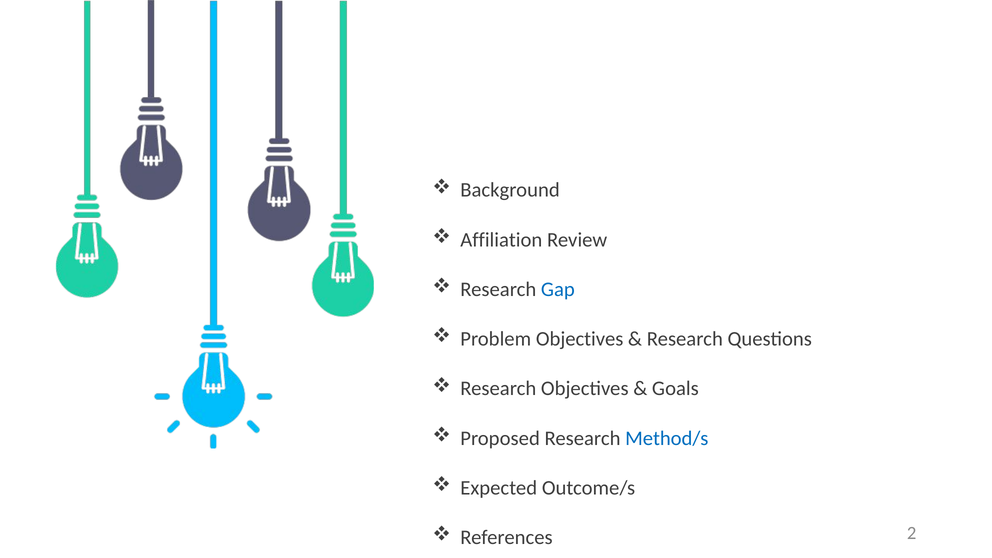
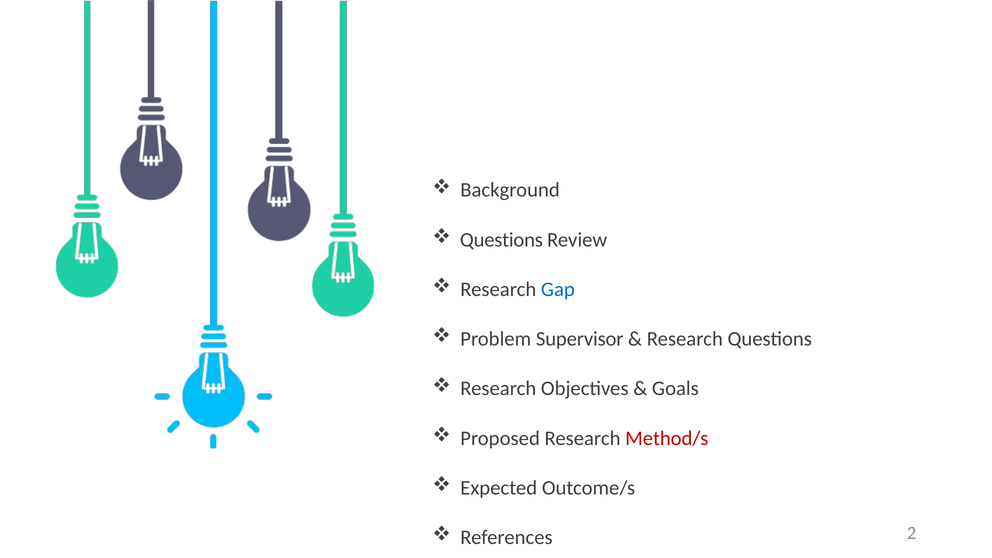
Affiliation: Affiliation -> Questions (501, 240)
Problem Objectives: Objectives -> Supervisor (580, 339)
Method/s colour: blue -> red (667, 438)
